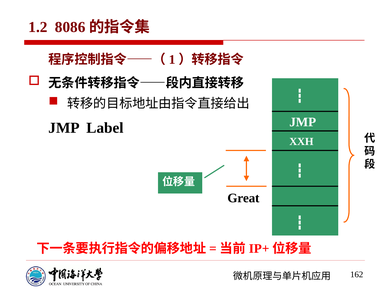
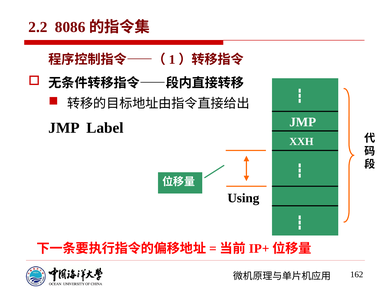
1.2: 1.2 -> 2.2 (38, 27)
Great: Great -> Using (243, 198)
